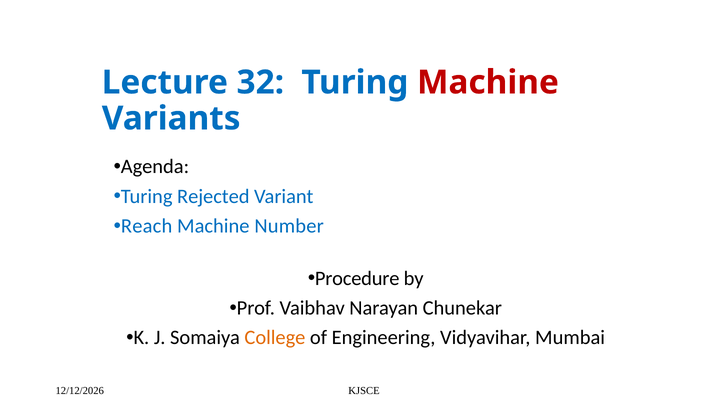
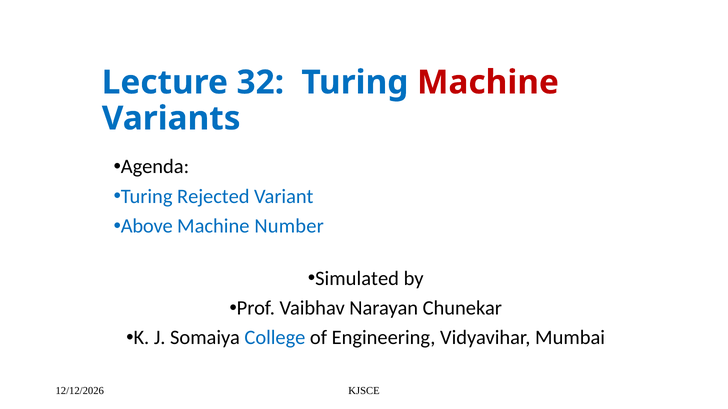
Reach: Reach -> Above (147, 226)
Procedure: Procedure -> Simulated (357, 279)
College colour: orange -> blue (275, 338)
